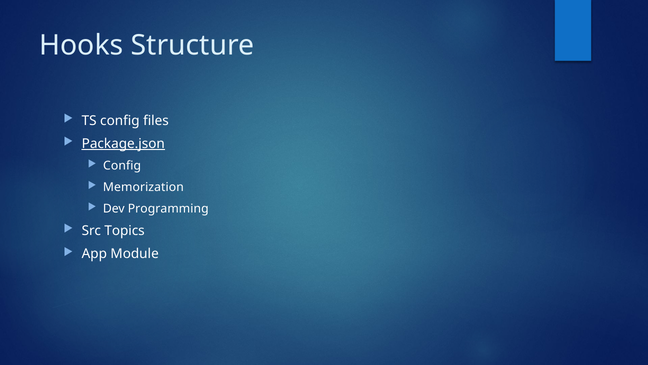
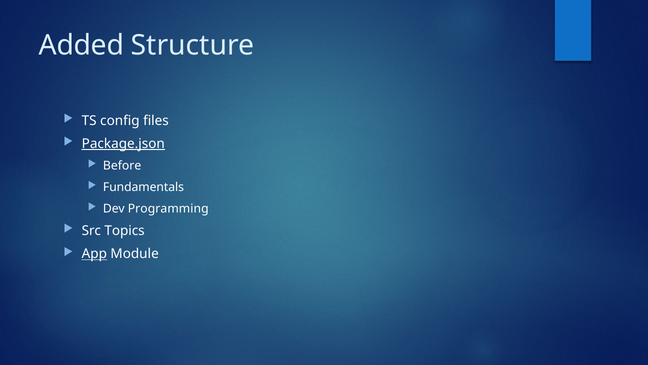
Hooks: Hooks -> Added (81, 45)
Config: Config -> Before (122, 166)
Memorization: Memorization -> Fundamentals (143, 187)
App underline: none -> present (94, 254)
